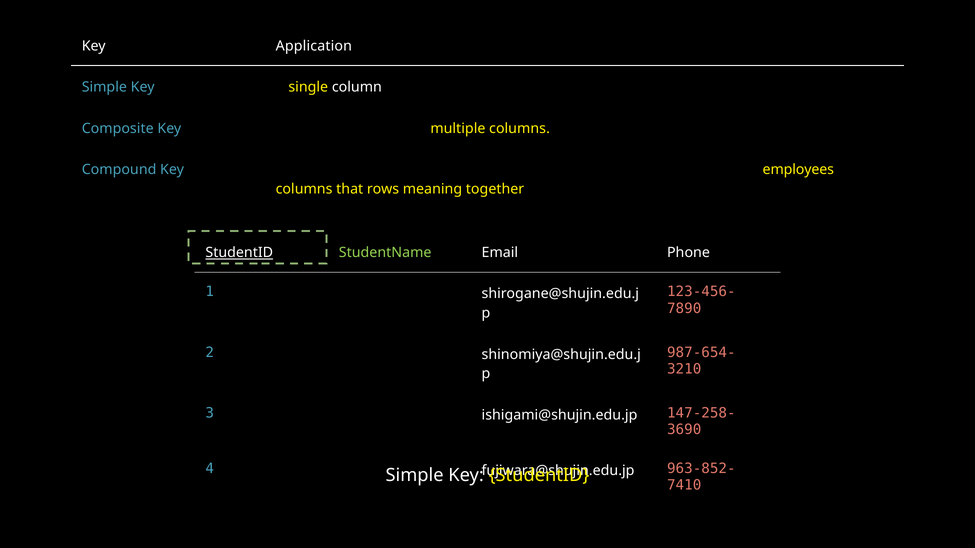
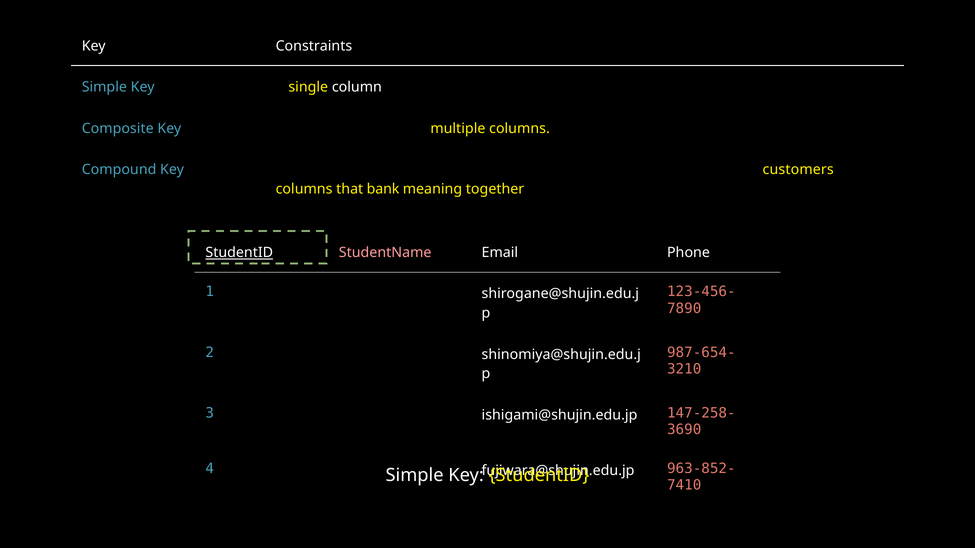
Application: Application -> Constraints (314, 46)
employees: employees -> customers (798, 170)
rows: rows -> bank (383, 189)
StudentName colour: light green -> pink (385, 253)
